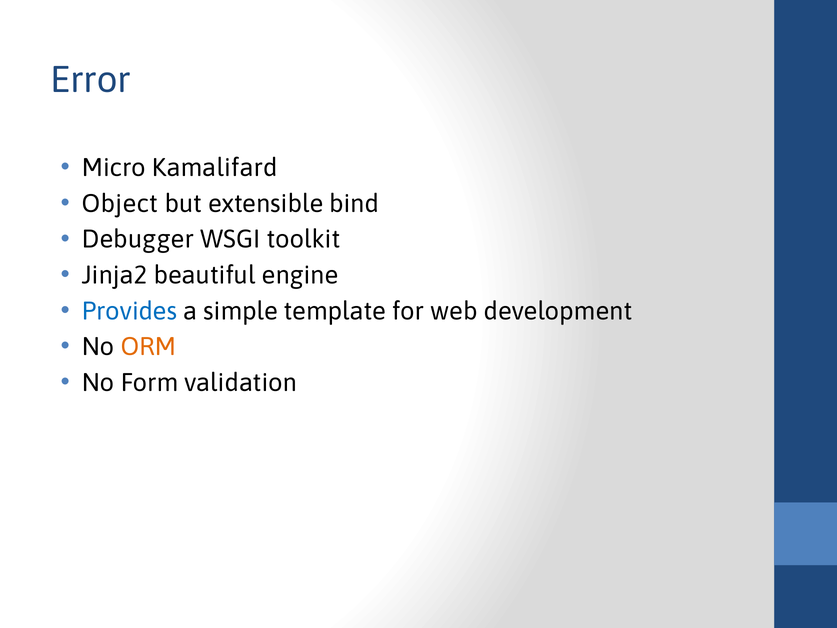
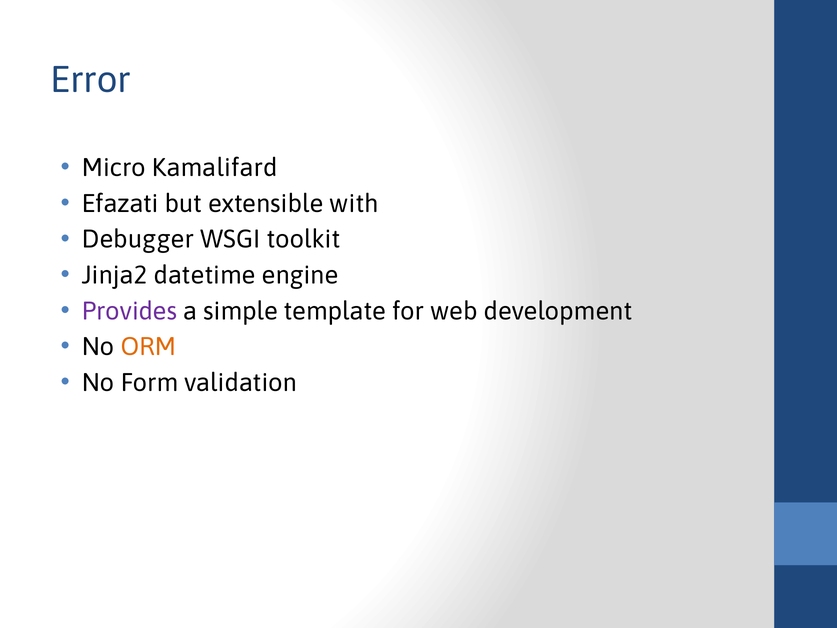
Object: Object -> Efazati (120, 204)
bind: bind -> with (354, 204)
beautiful: beautiful -> datetime (205, 275)
Provides colour: blue -> purple (129, 311)
